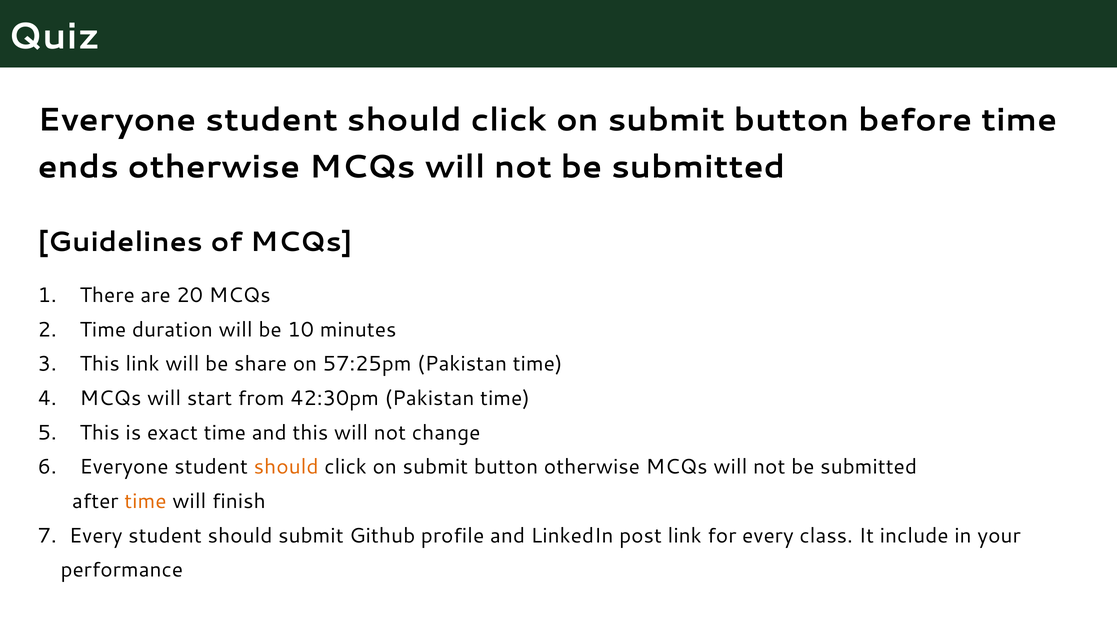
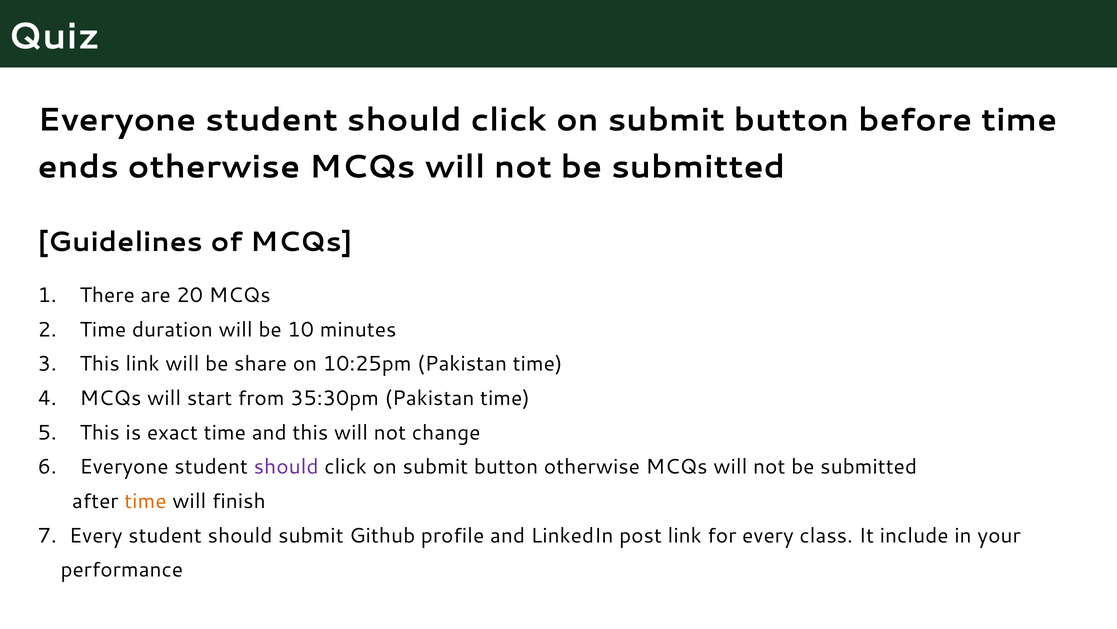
57:25pm: 57:25pm -> 10:25pm (367, 364)
42:30pm: 42:30pm -> 35:30pm (335, 398)
should colour: orange -> purple (286, 466)
